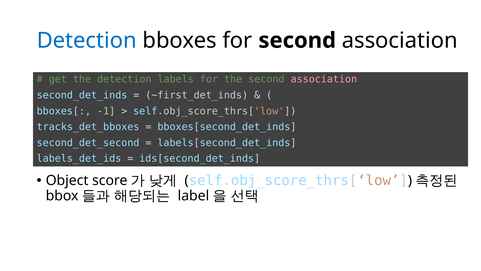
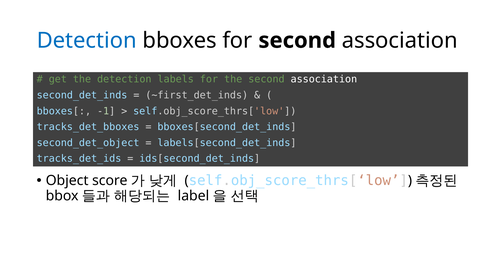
association colour: pink -> white (324, 79)
second_det_second: second_det_second -> second_det_object (88, 143)
labels_det_ids: labels_det_ids -> tracks_det_ids (79, 158)
